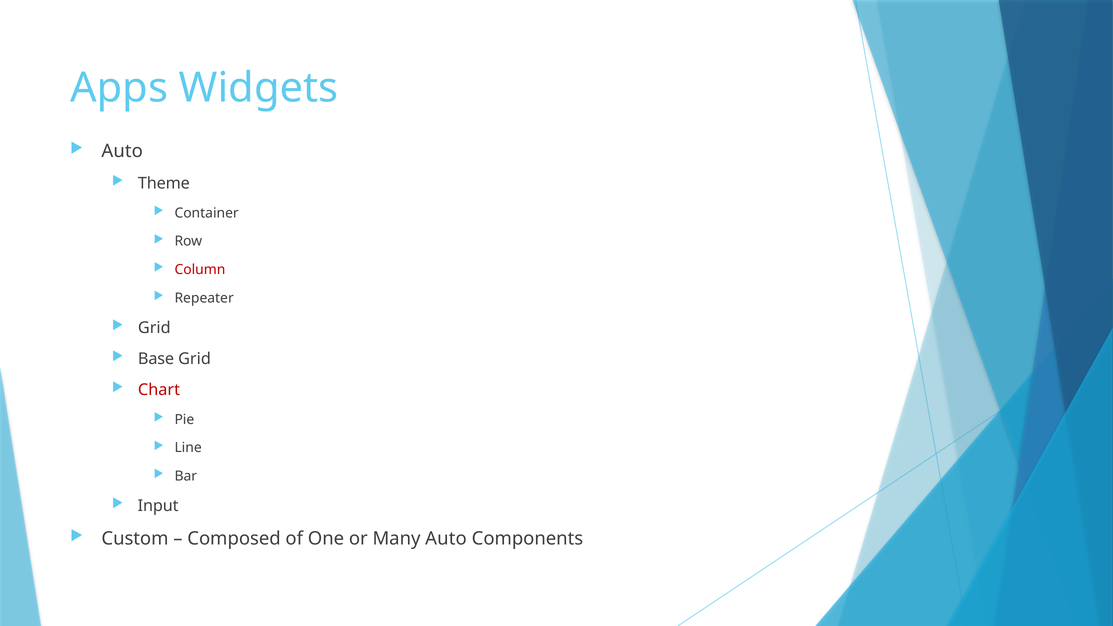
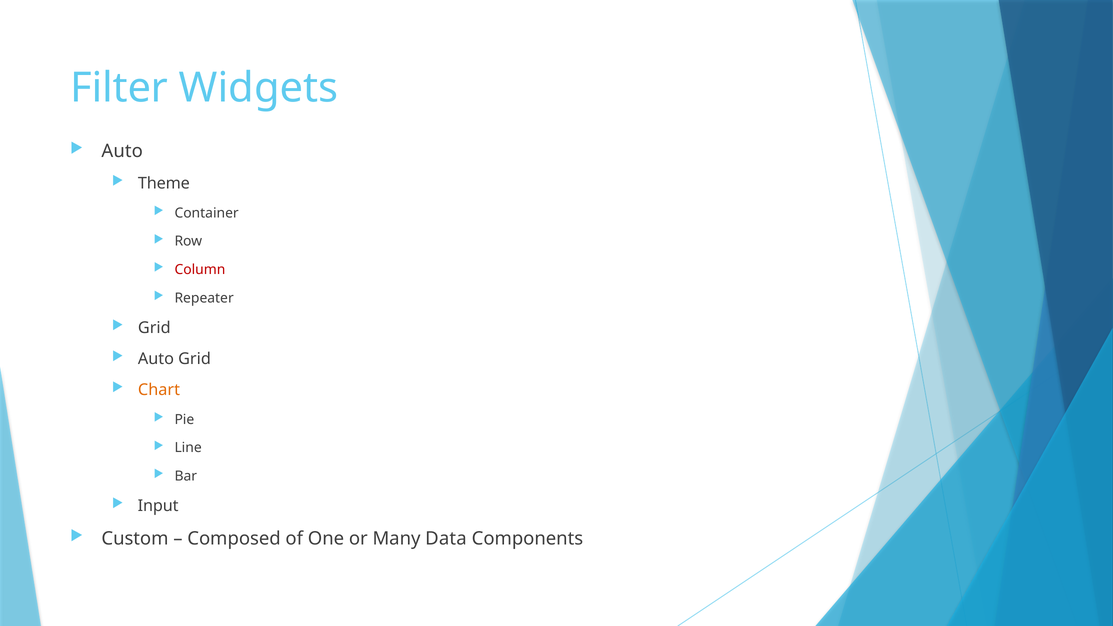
Apps: Apps -> Filter (119, 88)
Base: Base -> Auto (156, 359)
Chart colour: red -> orange (159, 390)
Many Auto: Auto -> Data (446, 539)
